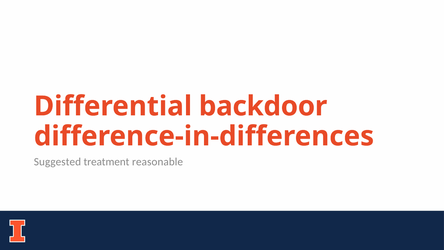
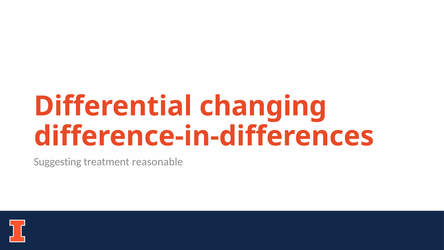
backdoor: backdoor -> changing (263, 106)
Suggested: Suggested -> Suggesting (58, 162)
